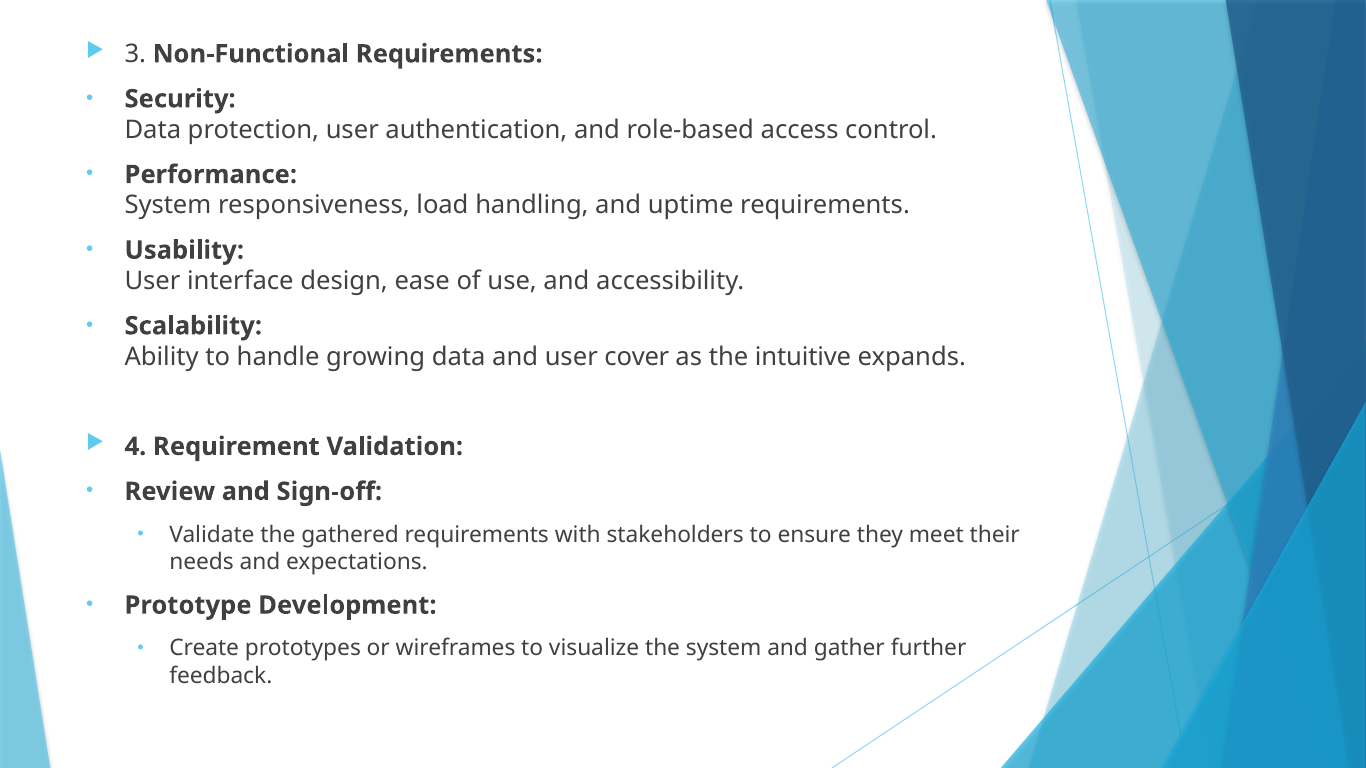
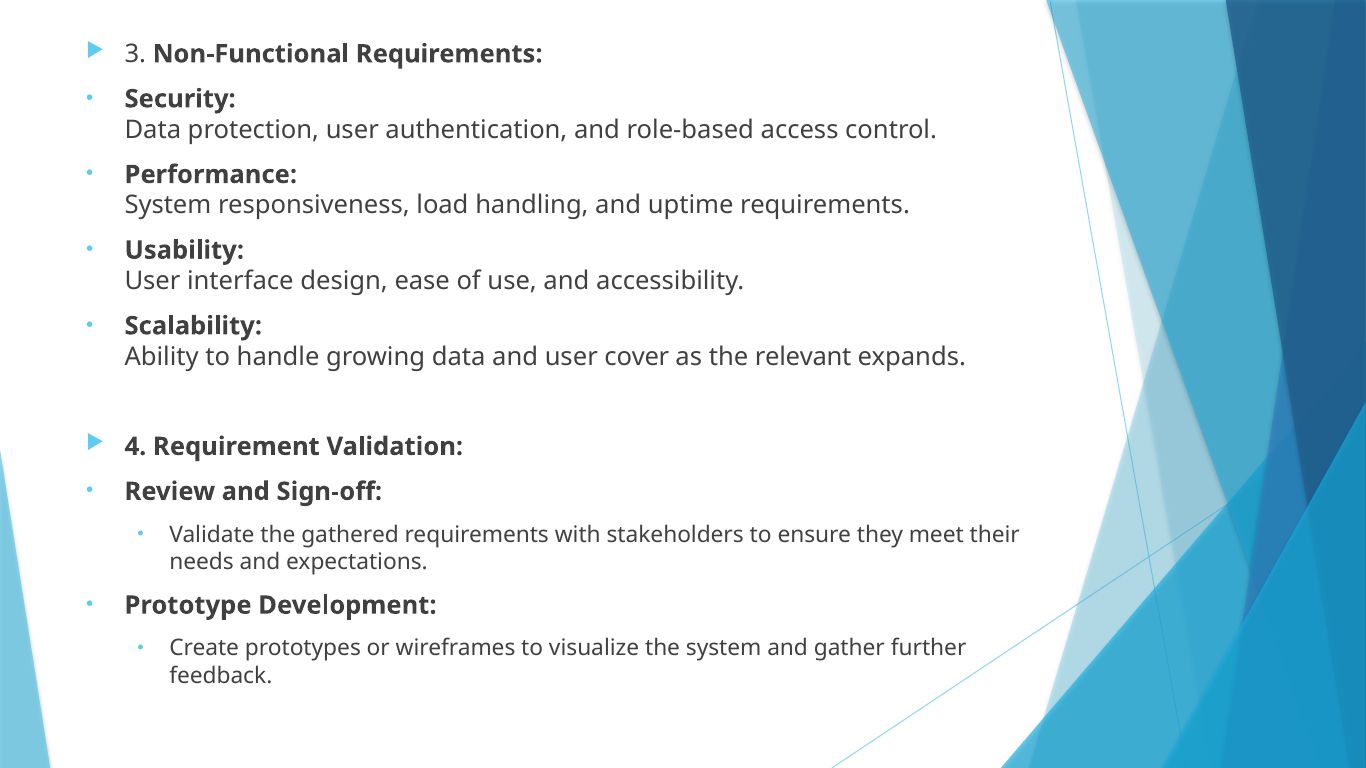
intuitive: intuitive -> relevant (803, 357)
